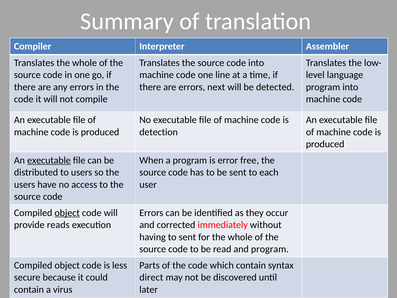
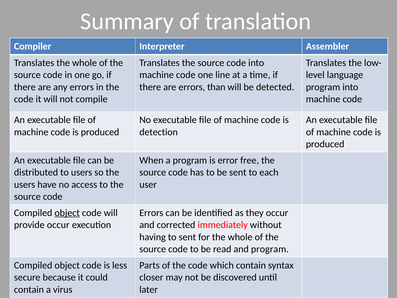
next: next -> than (216, 87)
executable underline: present -> none (49, 160)
provide reads: reads -> occur (58, 225)
direct: direct -> closer (151, 277)
